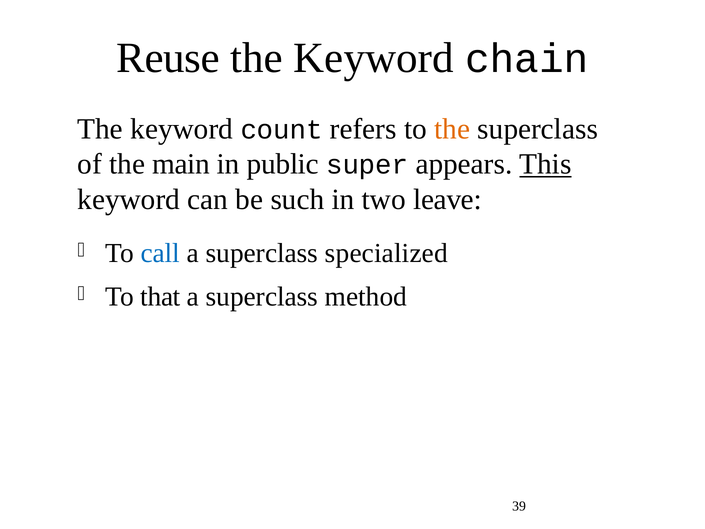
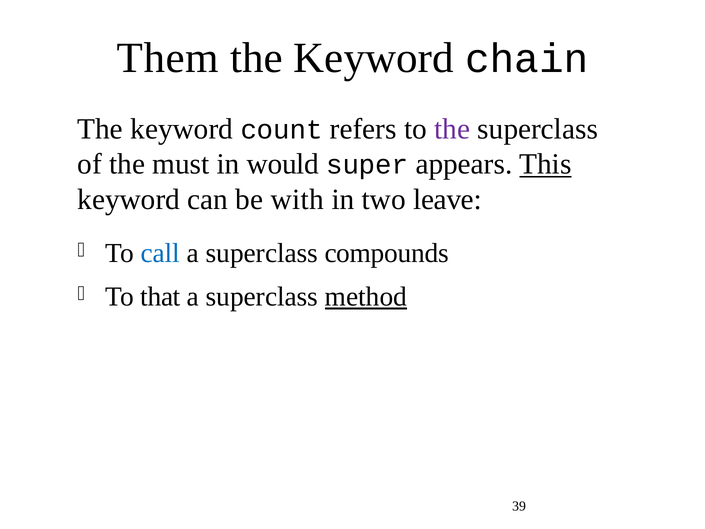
Reuse: Reuse -> Them (168, 58)
the colour: orange -> purple (452, 129)
main: main -> must (181, 164)
public: public -> would (283, 164)
such: such -> with (297, 199)
specialized: specialized -> compounds (387, 253)
method underline: none -> present (366, 297)
